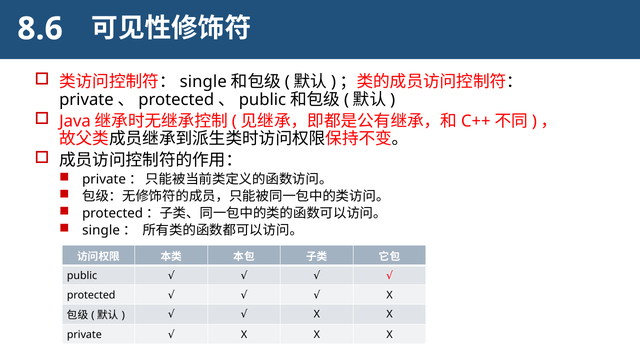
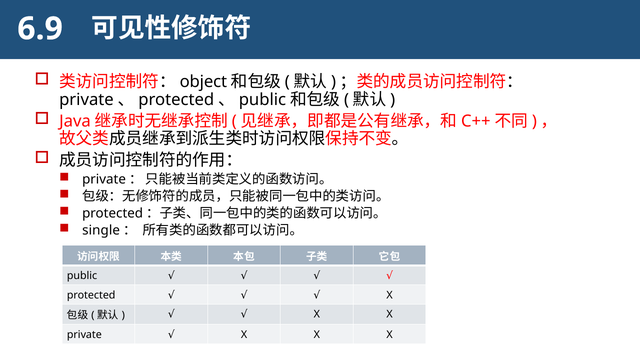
8.6: 8.6 -> 6.9 (40, 29)
single: single -> object (203, 82)
